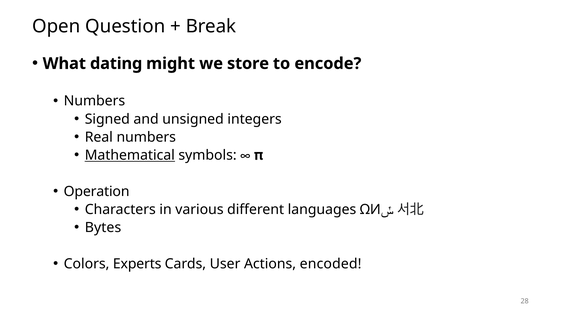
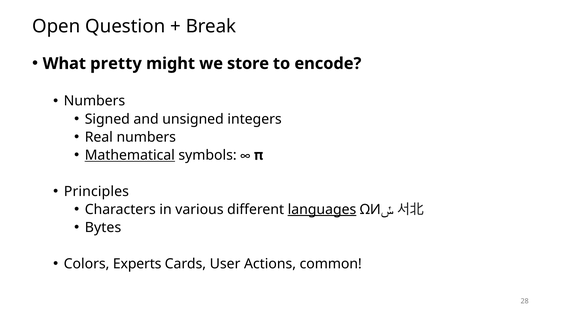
dating: dating -> pretty (116, 63)
Operation: Operation -> Principles (96, 191)
languages underline: none -> present (322, 209)
encoded: encoded -> common (331, 263)
